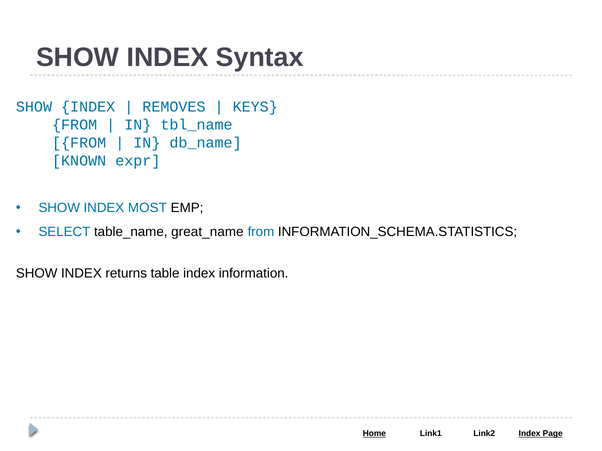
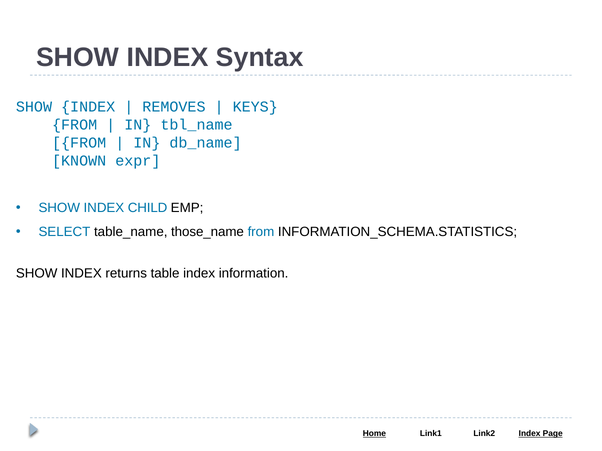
MOST: MOST -> CHILD (148, 208)
great_name: great_name -> those_name (207, 232)
